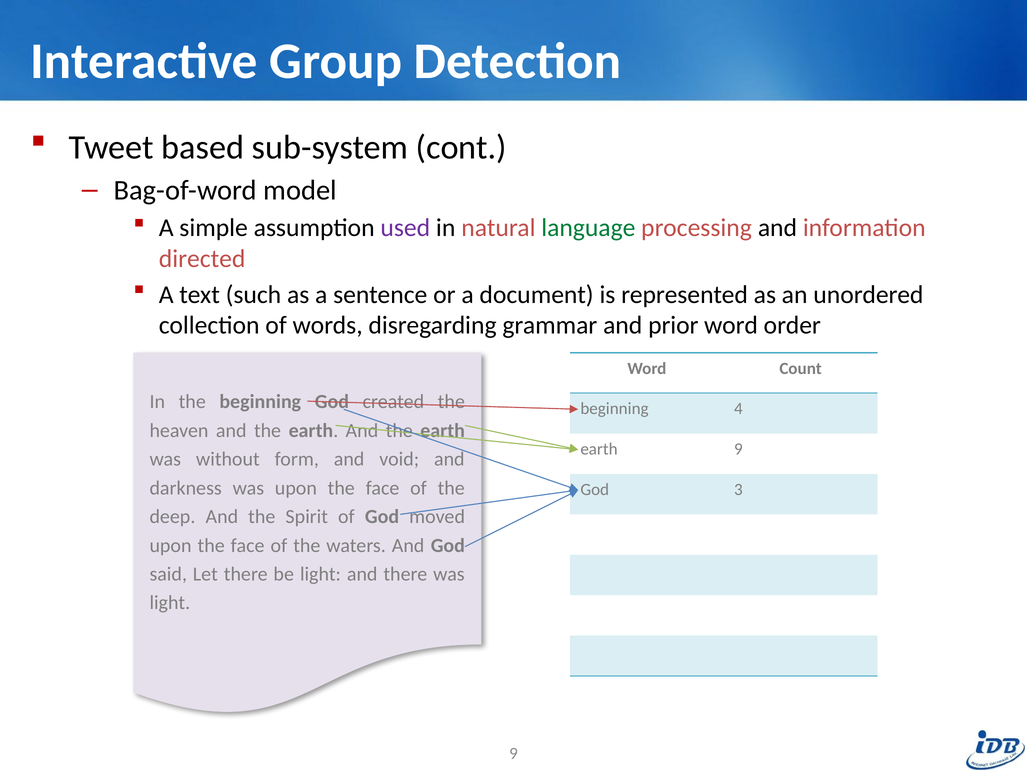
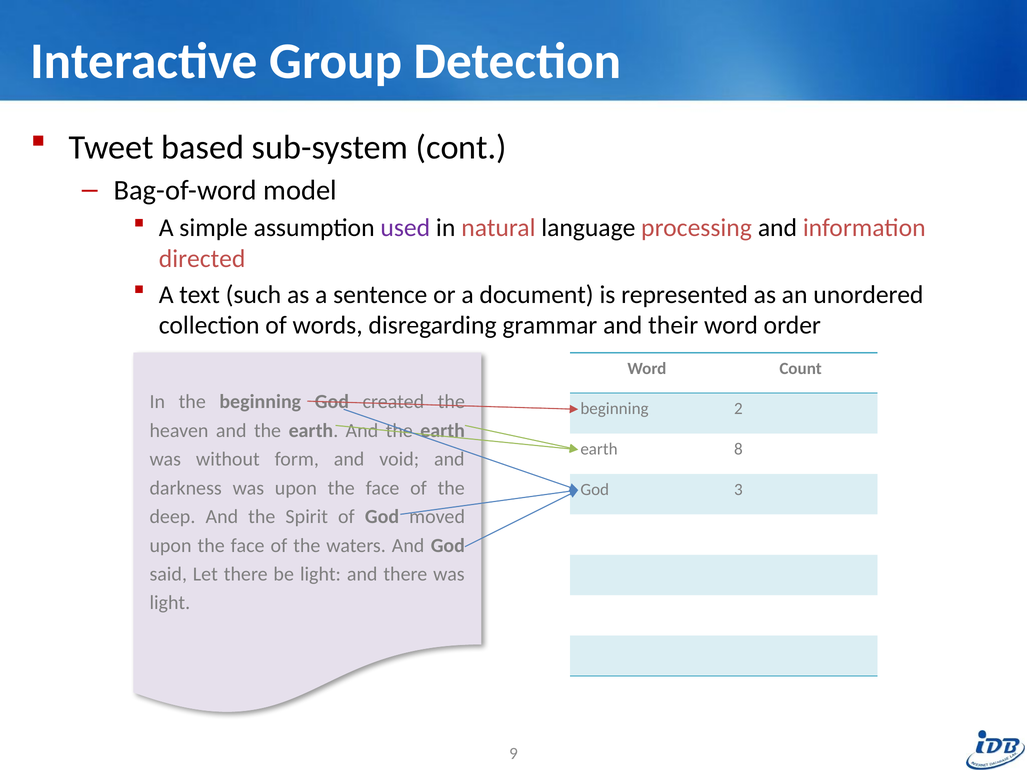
language colour: green -> black (588, 228)
prior: prior -> their (673, 326)
4: 4 -> 2 (738, 409)
earth 9: 9 -> 8 (738, 449)
